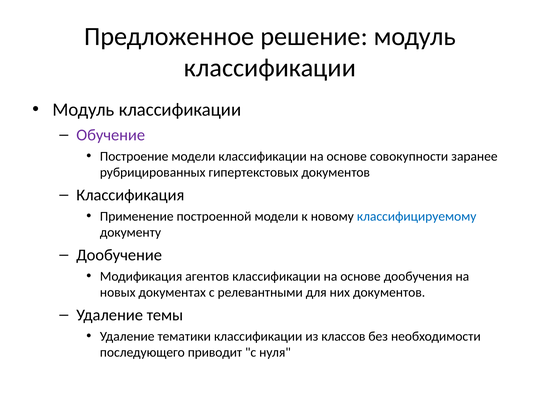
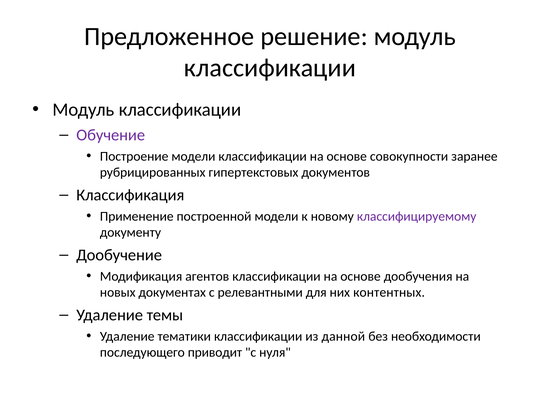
классифицируемому colour: blue -> purple (417, 216)
них документов: документов -> контентных (389, 293)
классов: классов -> данной (343, 336)
